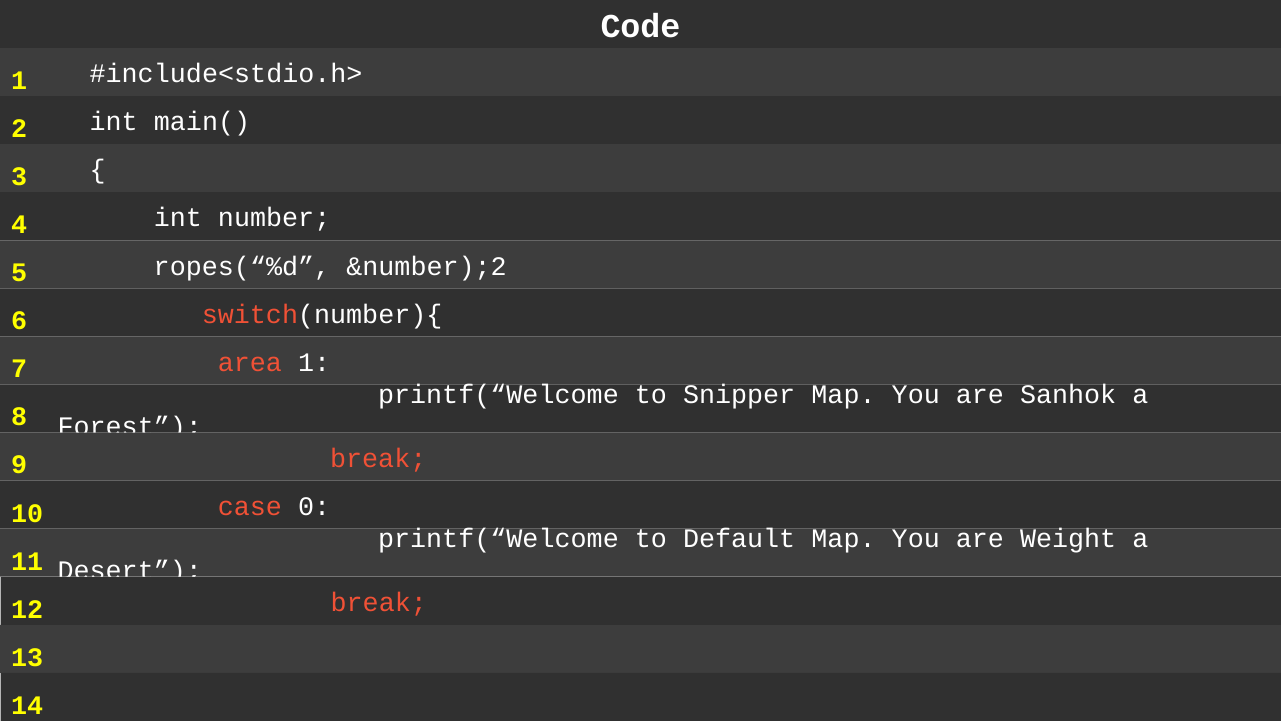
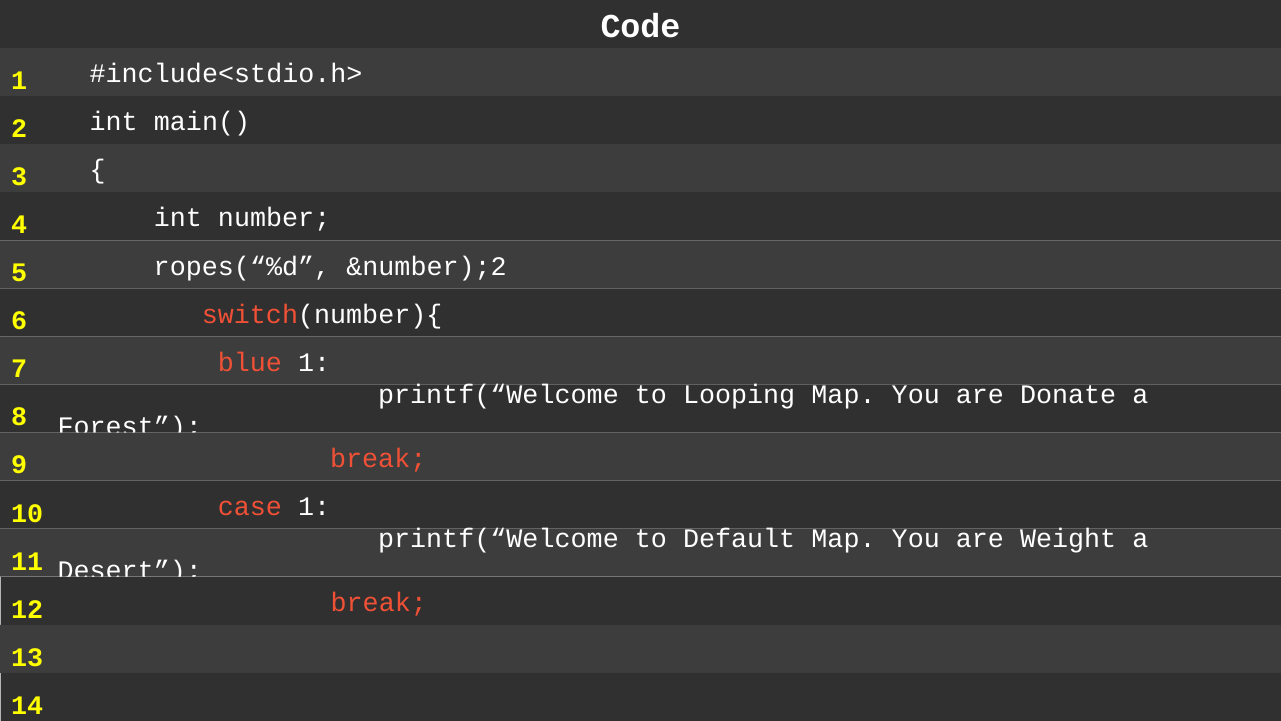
area: area -> blue (250, 362)
Snipper: Snipper -> Looping (739, 394)
Sanhok: Sanhok -> Donate (1068, 394)
case 0: 0 -> 1 (314, 506)
